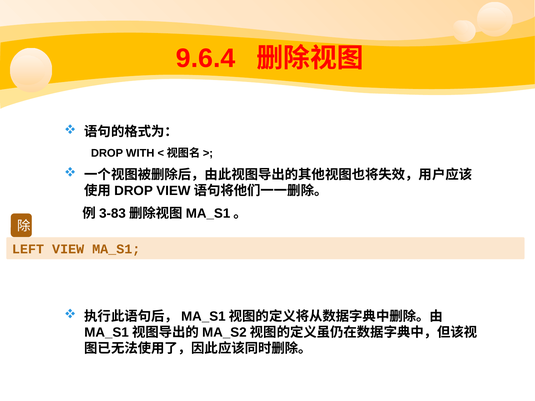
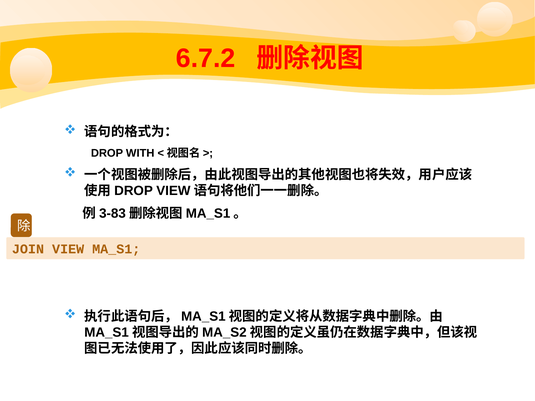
9.6.4: 9.6.4 -> 6.7.2 (206, 58)
LEFT: LEFT -> JOIN (28, 249)
